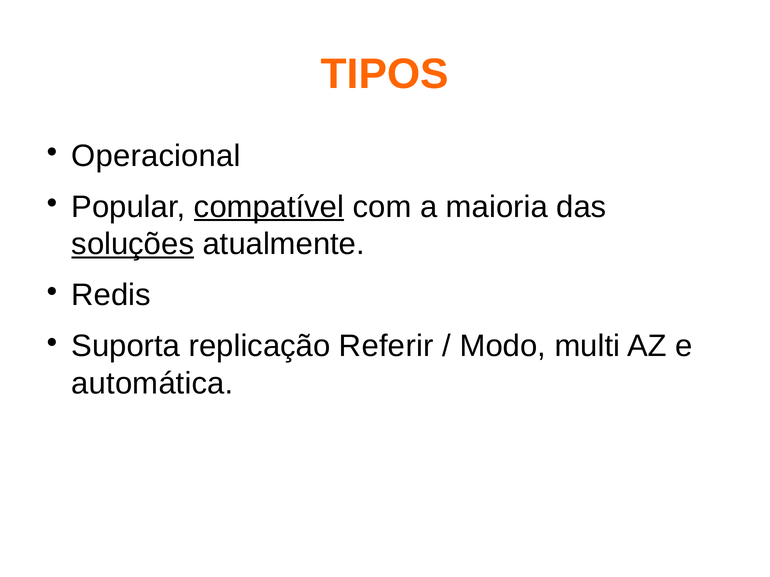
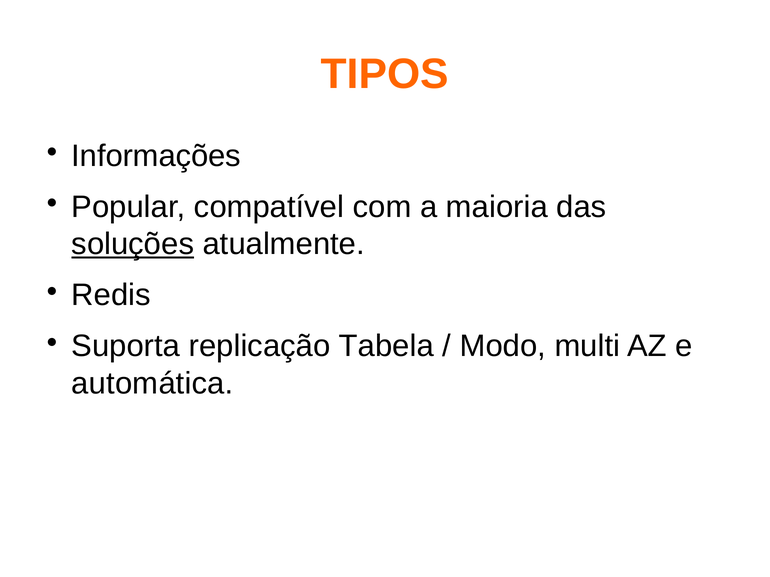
Operacional: Operacional -> Informações (156, 156)
compatível underline: present -> none (269, 207)
Referir: Referir -> Tabela (386, 346)
